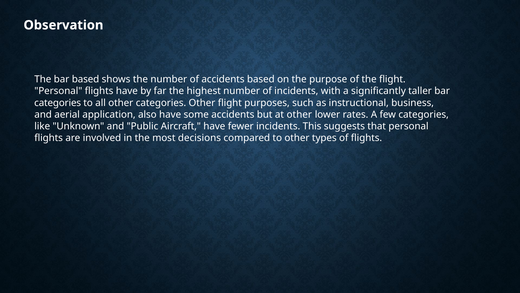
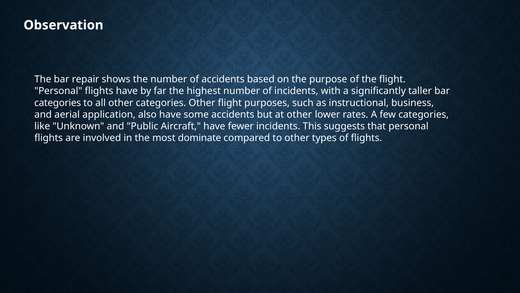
bar based: based -> repair (86, 79)
decisions: decisions -> dominate (200, 138)
